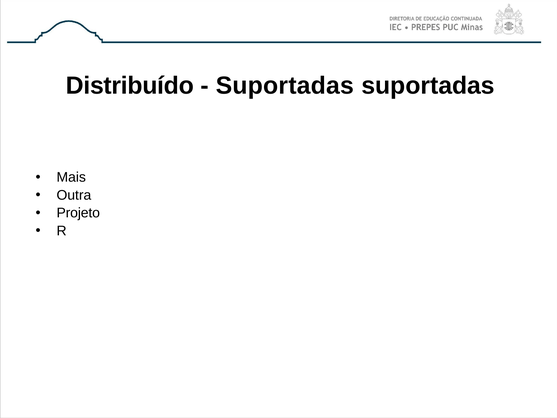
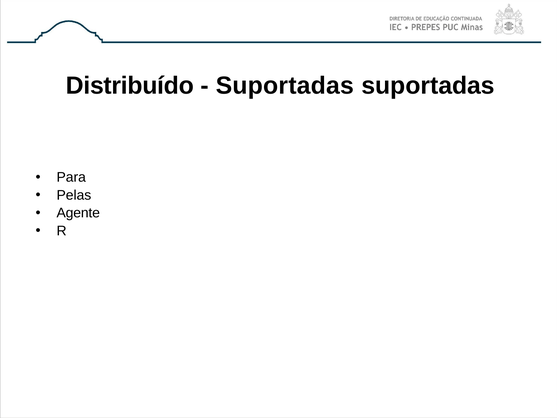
Mais: Mais -> Para (71, 177)
Outra: Outra -> Pelas (74, 195)
Projeto: Projeto -> Agente (78, 213)
